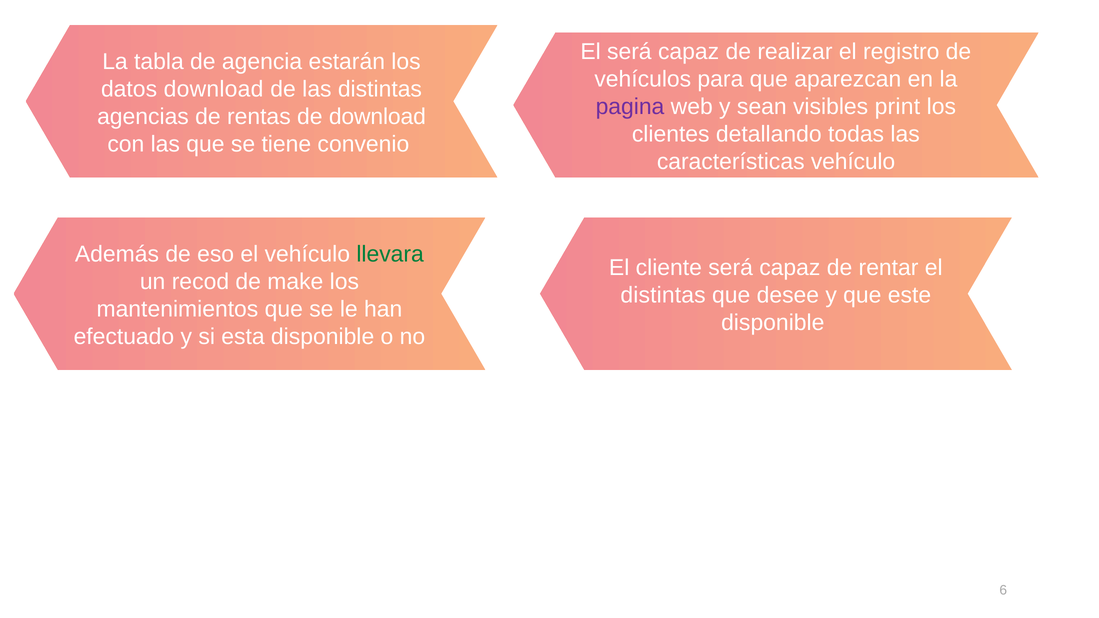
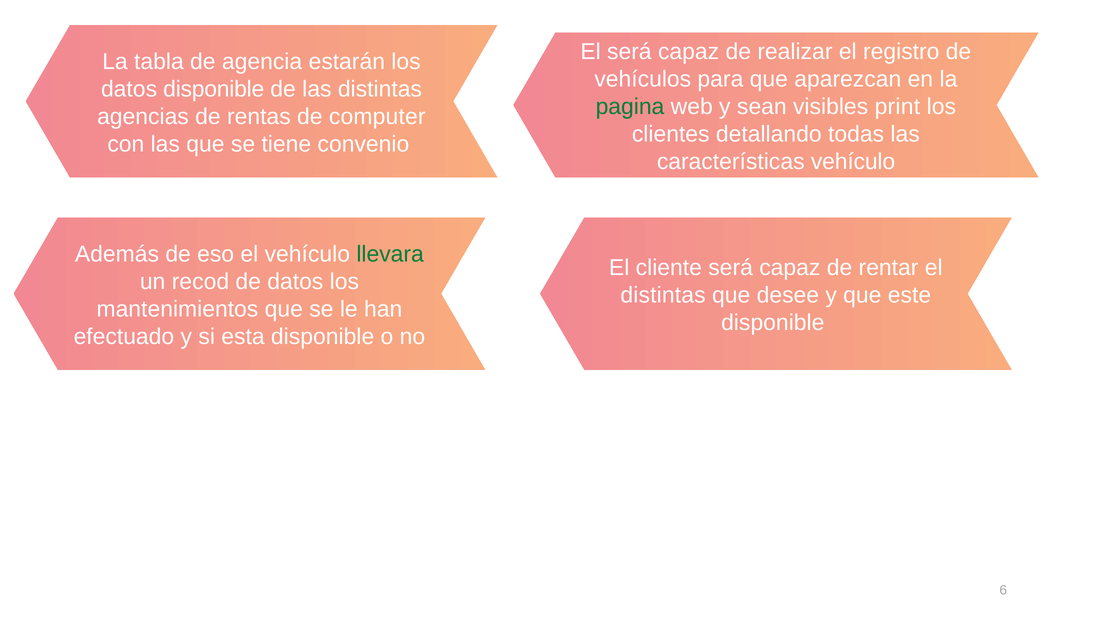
datos download: download -> disponible (214, 89)
pagina colour: purple -> green (630, 107)
de download: download -> computer (377, 117)
de make: make -> datos (295, 282)
